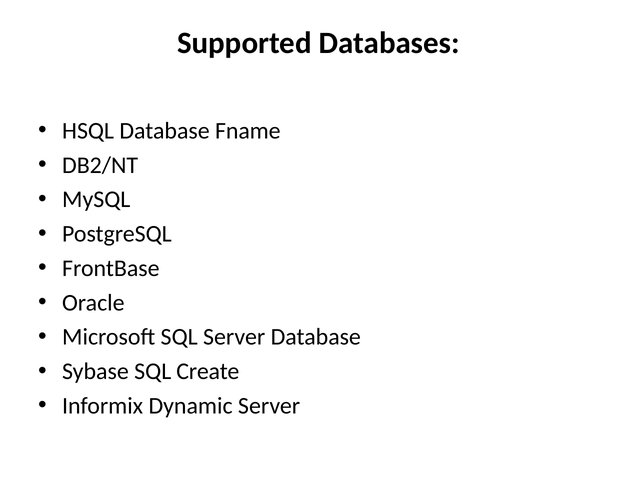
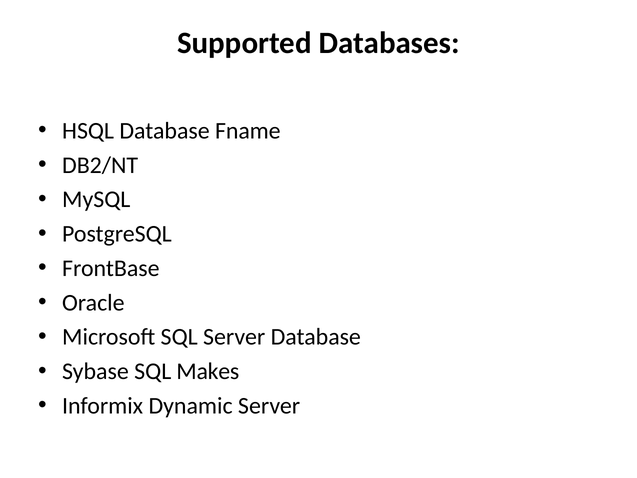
Create: Create -> Makes (208, 371)
